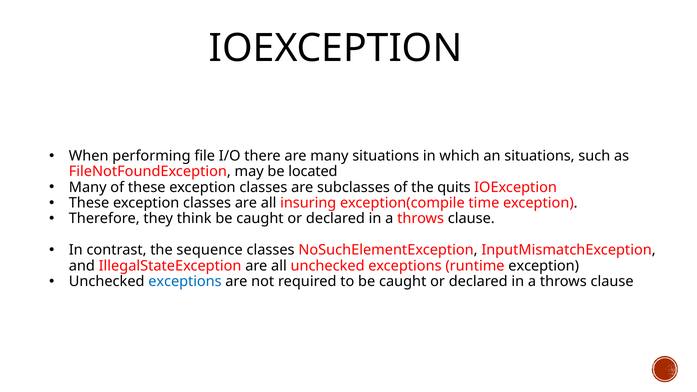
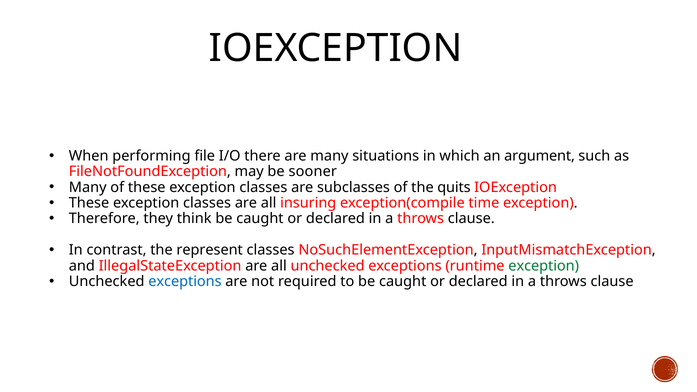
an situations: situations -> argument (540, 156)
located: located -> sooner (313, 172)
sequence: sequence -> represent (210, 250)
exception colour: black -> green (544, 266)
